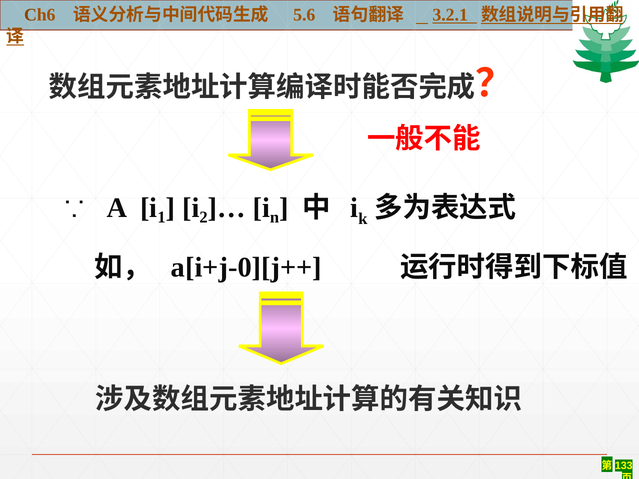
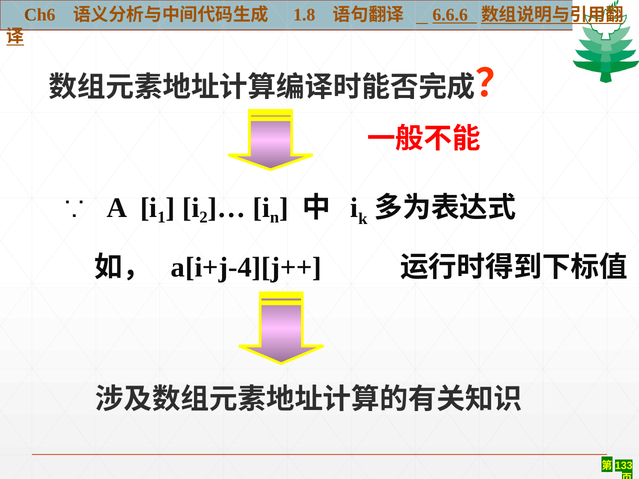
5.6: 5.6 -> 1.8 (304, 15)
3.2.1: 3.2.1 -> 6.6.6 (450, 15)
a[i+j-0][j++: a[i+j-0][j++ -> a[i+j-4][j++ (246, 268)
